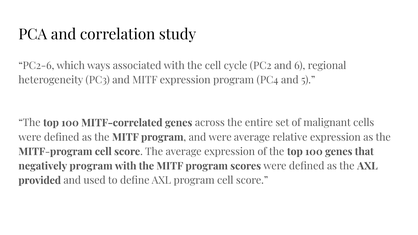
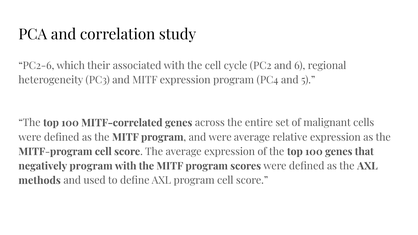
ways: ways -> their (99, 66)
provided: provided -> methods (40, 181)
